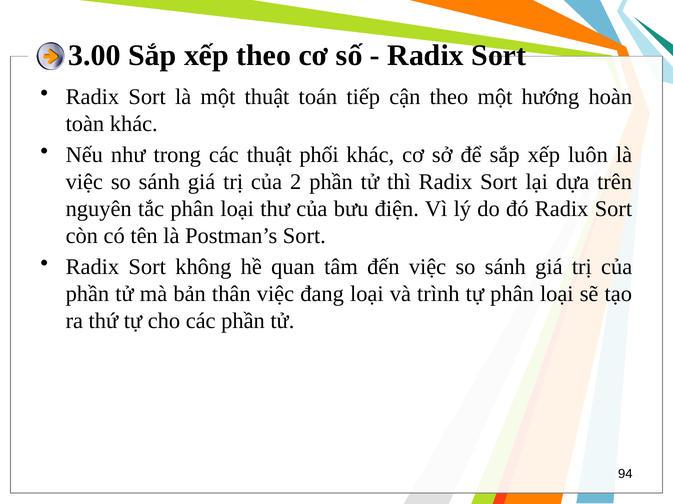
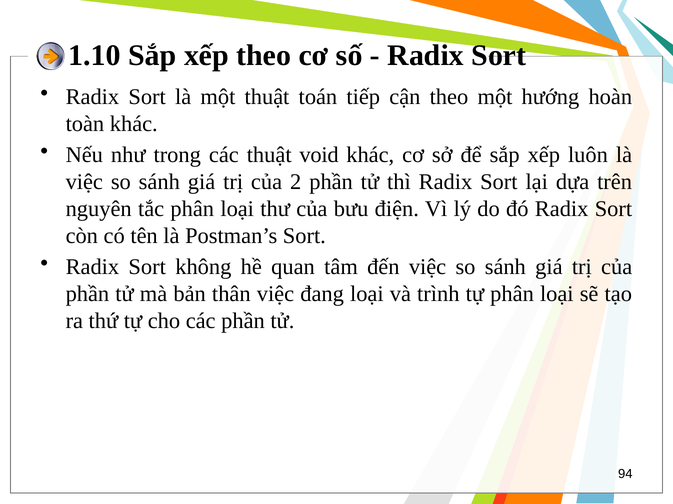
3.00: 3.00 -> 1.10 (95, 55)
phối: phối -> void (319, 155)
